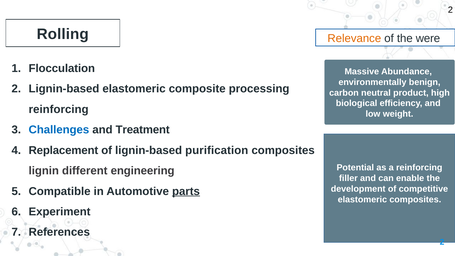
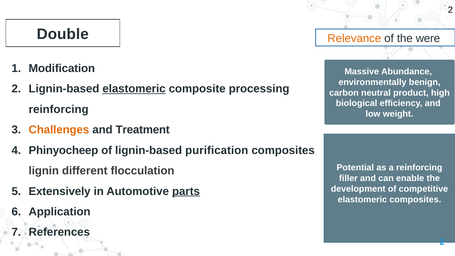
Rolling: Rolling -> Double (63, 34)
Flocculation: Flocculation -> Modification (62, 68)
elastomeric underline: none -> present (134, 89)
Challenges colour: blue -> orange (59, 130)
Replacement: Replacement -> Phinyocheep (63, 150)
engineering: engineering -> flocculation (143, 171)
Compatible: Compatible -> Extensively (60, 191)
Experiment: Experiment -> Application (60, 212)
